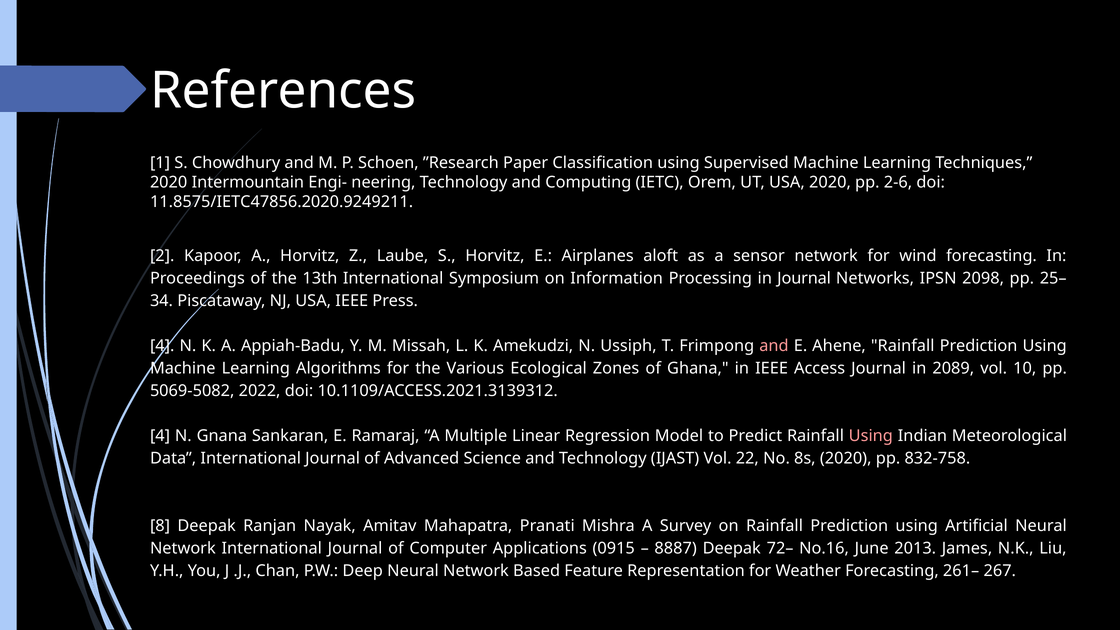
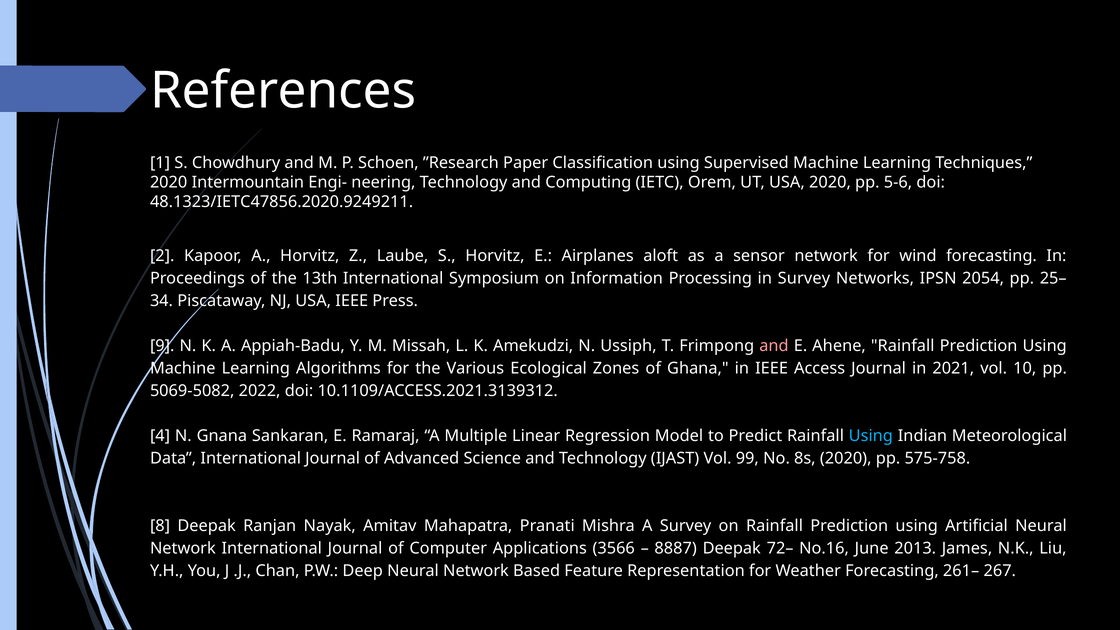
2-6: 2-6 -> 5-6 (898, 182)
11.8575/IETC47856.2020.9249211: 11.8575/IETC47856.2020.9249211 -> 48.1323/IETC47856.2020.9249211 (282, 202)
in Journal: Journal -> Survey (804, 278)
2098: 2098 -> 2054 (983, 278)
4: 4 -> 9 (162, 346)
2089: 2089 -> 2021 (953, 368)
Using colour: pink -> light blue (871, 436)
22: 22 -> 99 (747, 458)
832-758: 832-758 -> 575-758 (937, 458)
0915: 0915 -> 3566 (614, 549)
